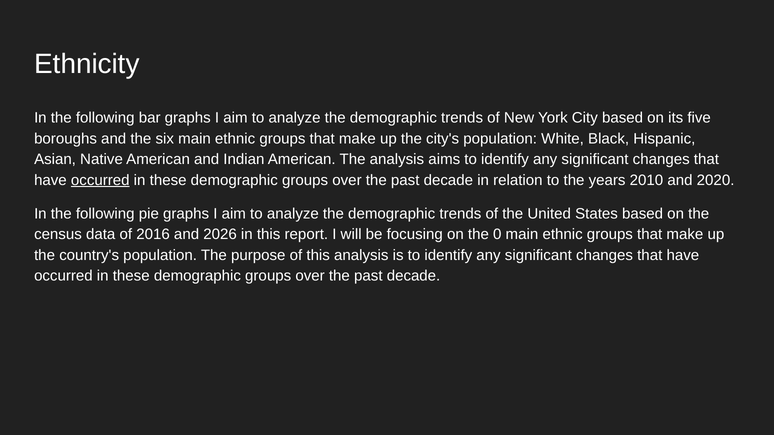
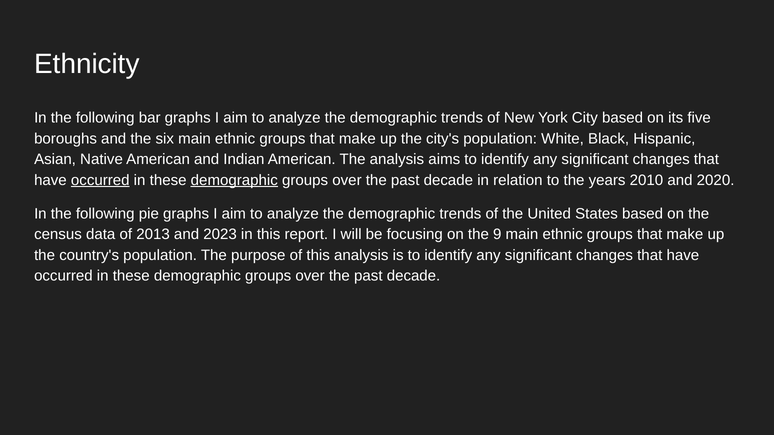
demographic underline: none -> present (234, 180)
2016: 2016 -> 2013 (153, 235)
2026: 2026 -> 2023 (220, 235)
0: 0 -> 9 (497, 235)
